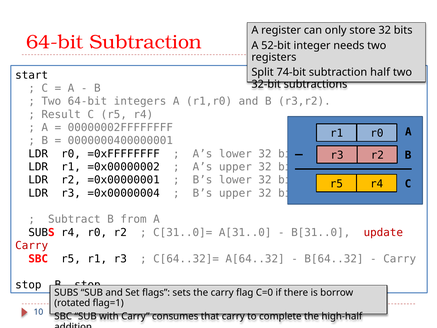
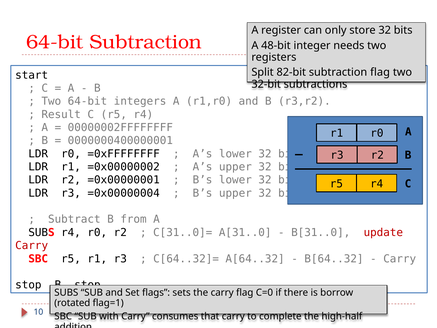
52-bit: 52-bit -> 48-bit (276, 45)
74-bit: 74-bit -> 82-bit (291, 72)
subtraction half: half -> flag (380, 72)
